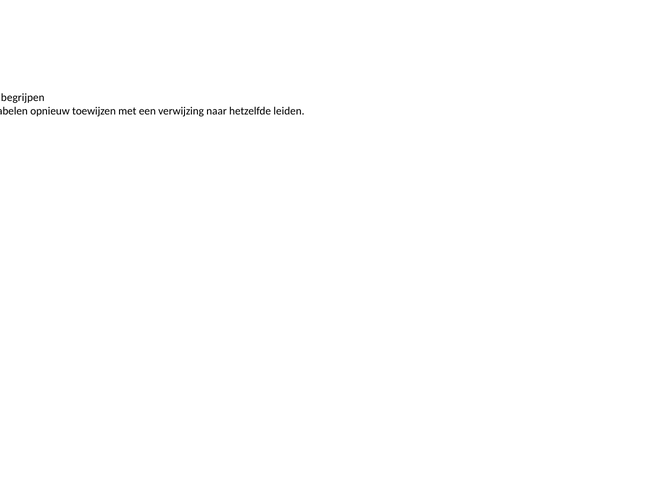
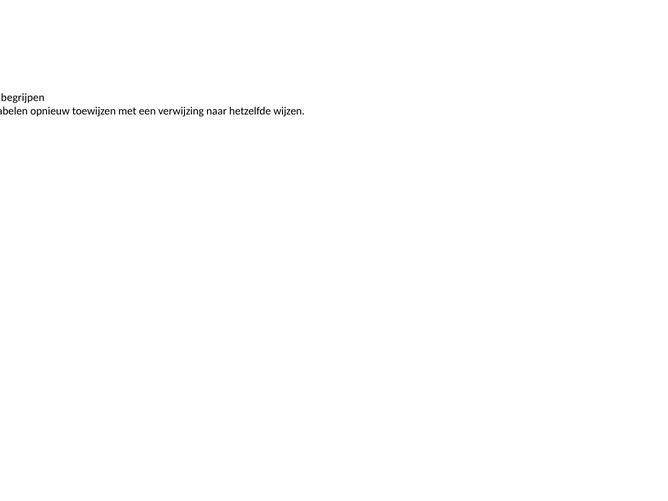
leiden: leiden -> wijzen (289, 111)
